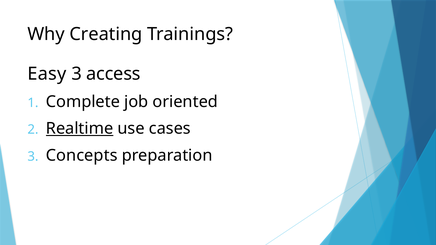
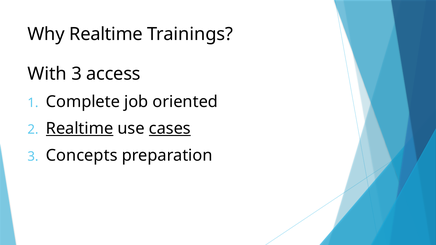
Why Creating: Creating -> Realtime (106, 34)
Easy: Easy -> With (47, 74)
cases underline: none -> present (170, 129)
